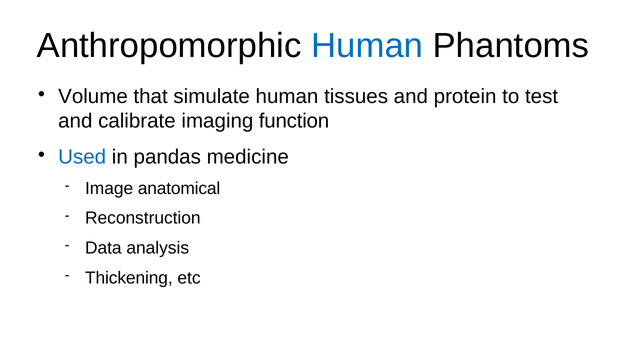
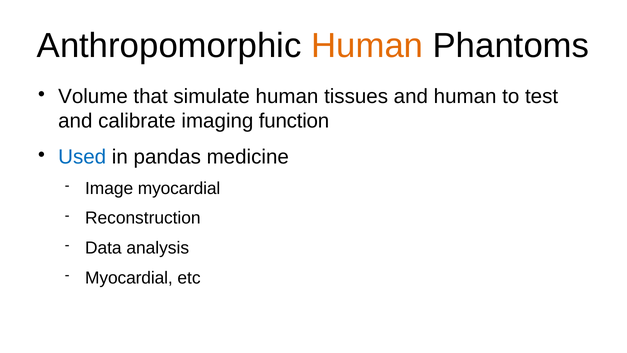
Human colour: blue -> orange (367, 46)
and protein: protein -> human (465, 96)
Image anatomical: anatomical -> myocardial (179, 188)
Thickening: Thickening -> Myocardial (129, 278)
